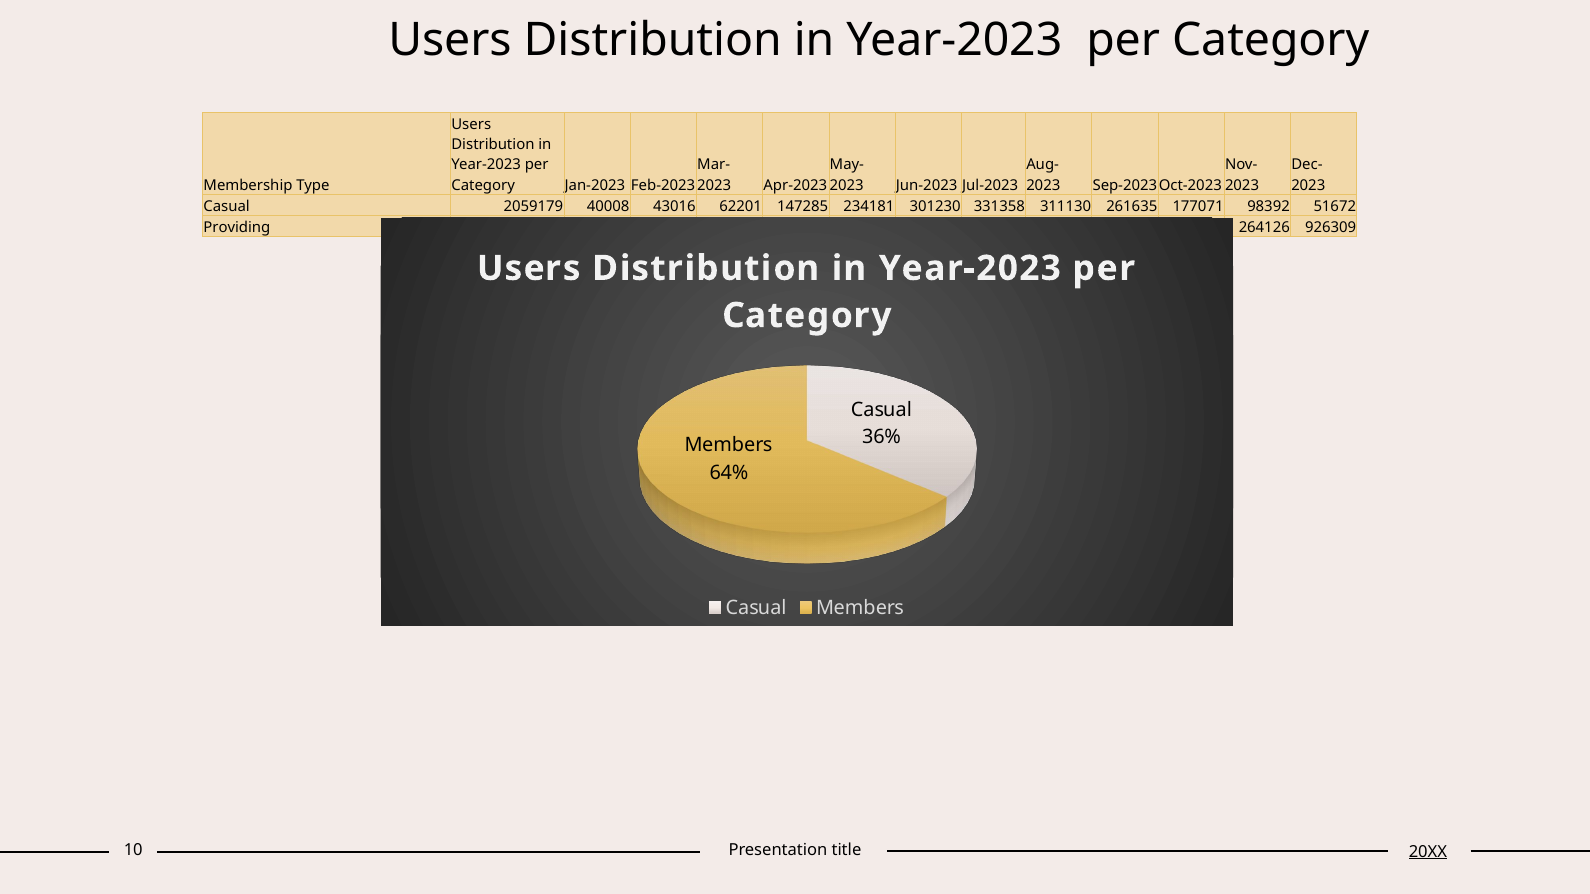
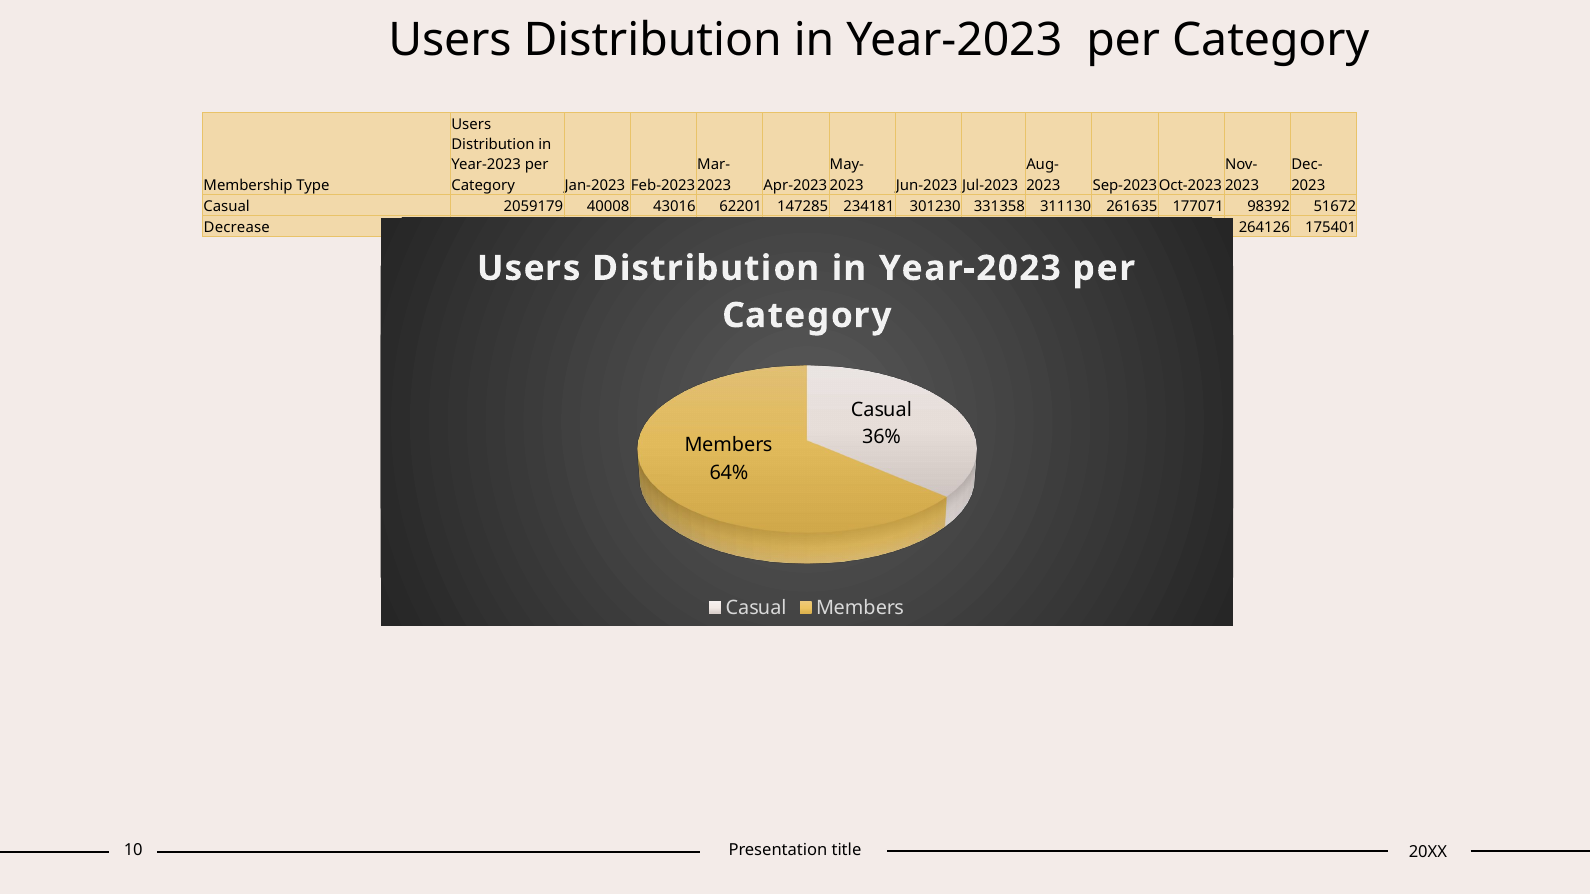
Providing: Providing -> Decrease (237, 228)
926309: 926309 -> 175401 (1331, 228)
20XX underline: present -> none (1428, 852)
